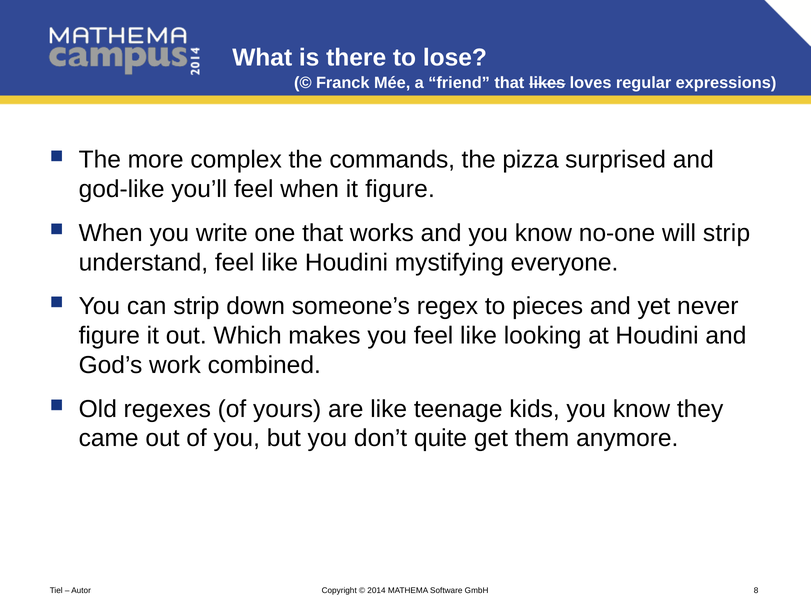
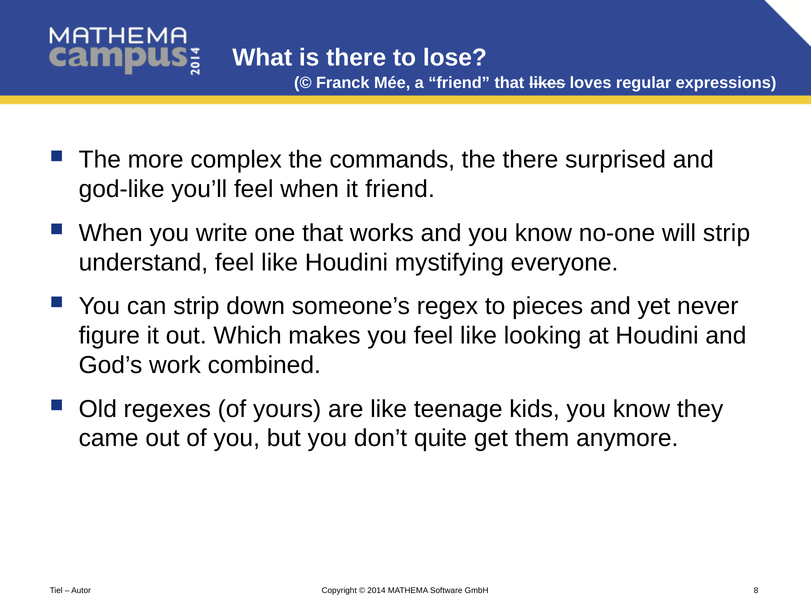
the pizza: pizza -> there (530, 160)
it figure: figure -> friend (400, 189)
